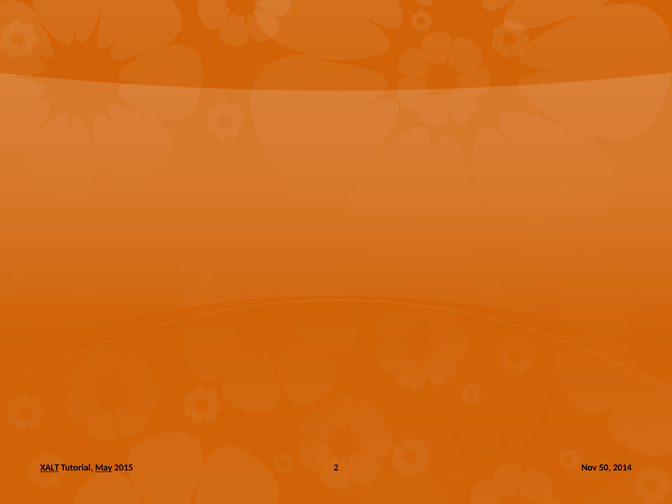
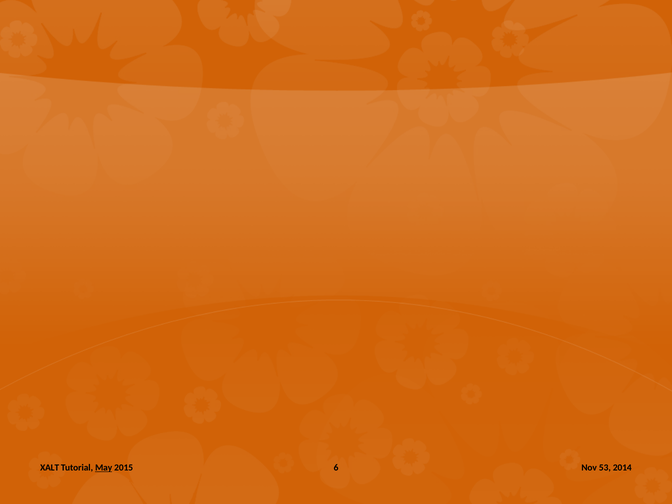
XALT underline: present -> none (50, 468)
2: 2 -> 6 (336, 468)
50: 50 -> 53 (605, 468)
